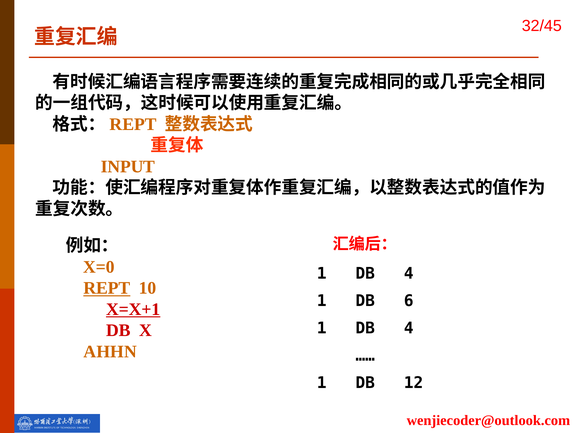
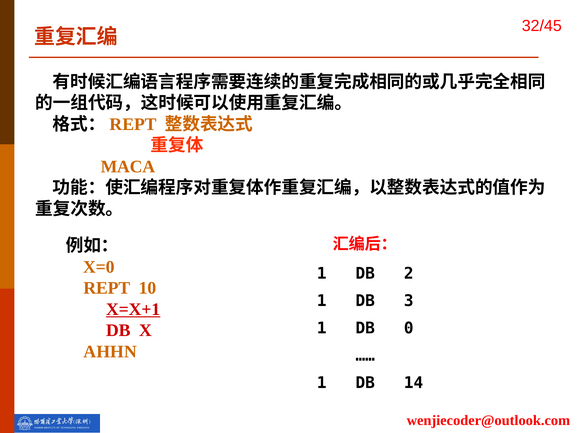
INPUT: INPUT -> MACA (128, 166)
4: 4 -> 2 (409, 274)
REPT underline: present -> none (107, 288)
6: 6 -> 3 (409, 301)
4: 4 -> 0 (409, 328)
12: 12 -> 14 (414, 383)
